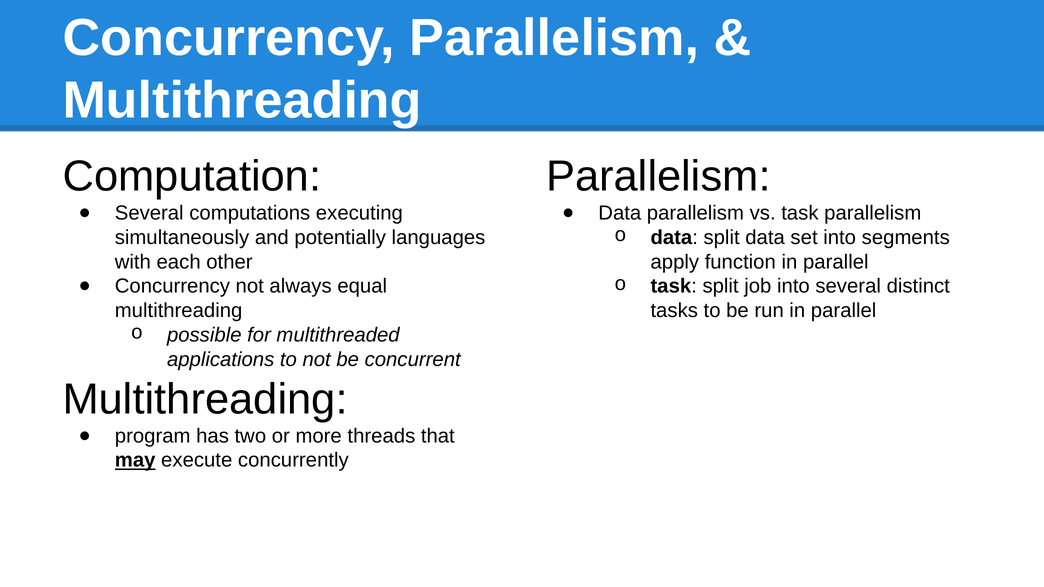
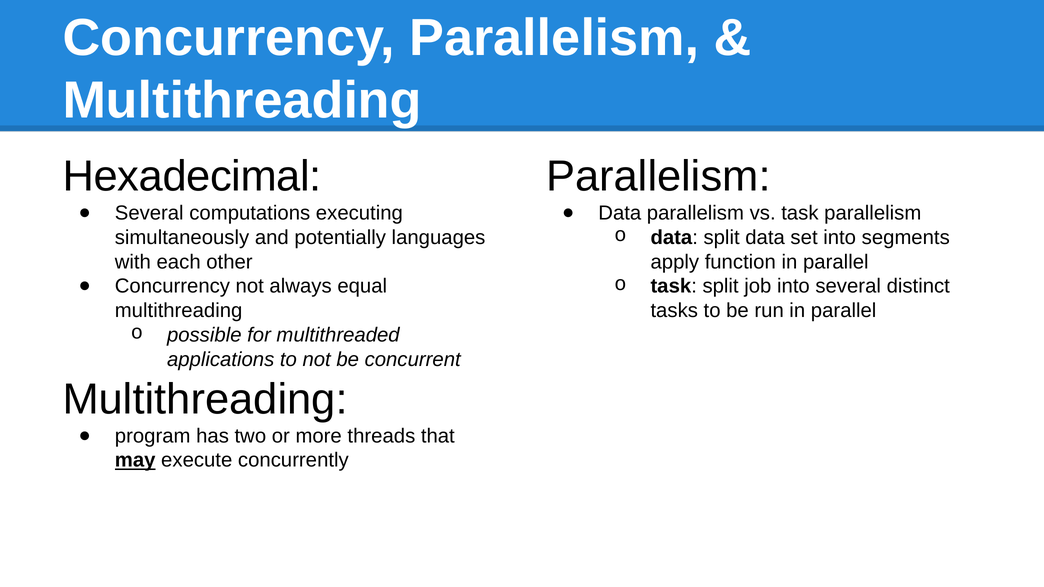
Computation: Computation -> Hexadecimal (192, 177)
